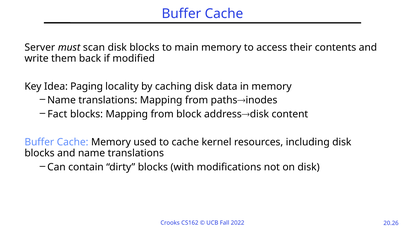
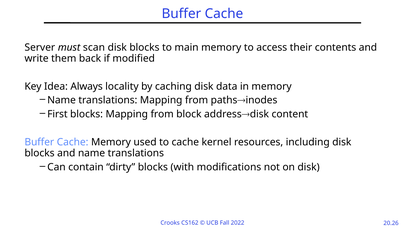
Paging: Paging -> Always (87, 86)
Fact: Fact -> First (57, 114)
